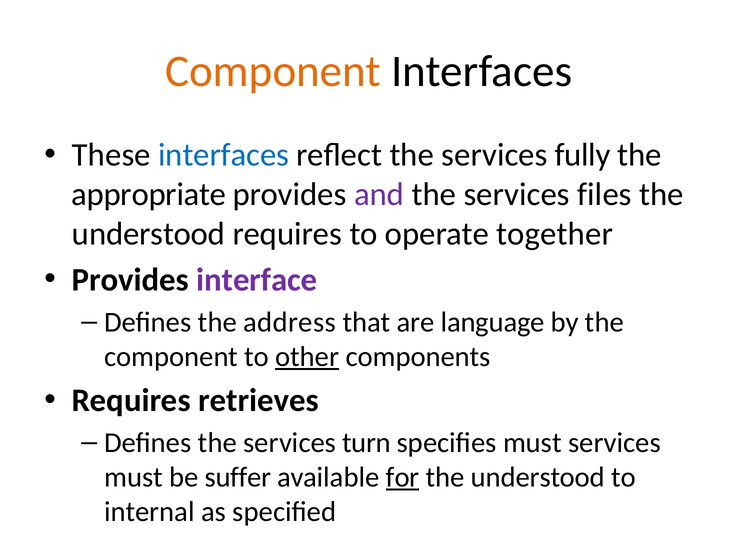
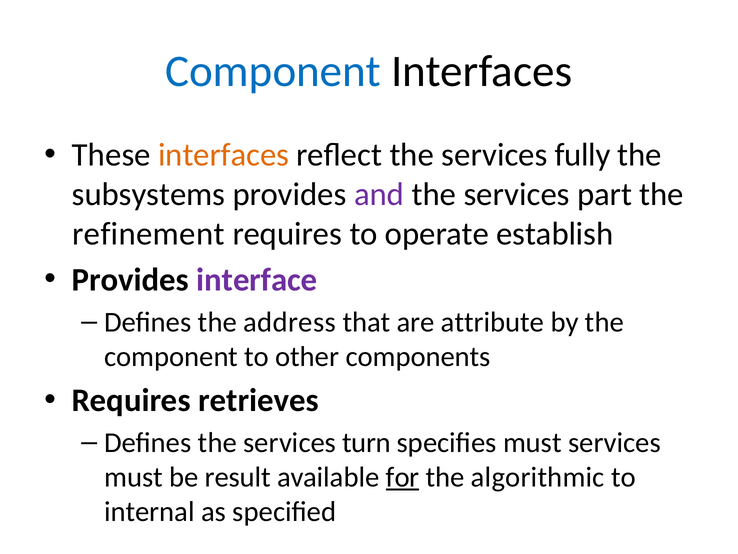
Component colour: orange -> blue (273, 71)
interfaces colour: blue -> orange (224, 155)
appropriate: appropriate -> subsystems (149, 194)
files: files -> part (605, 194)
understood: understood -> refinement (148, 234)
together: together -> establish (555, 234)
language: language -> attribute (493, 322)
other underline: present -> none (307, 356)
suffer: suffer -> result (238, 477)
understood: understood -> algorithmic (538, 477)
